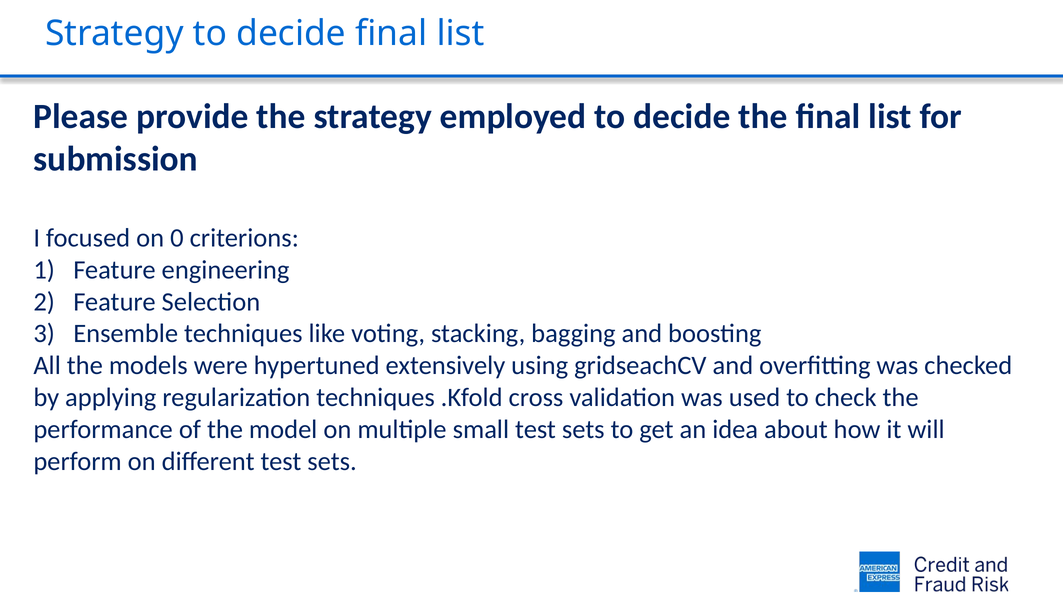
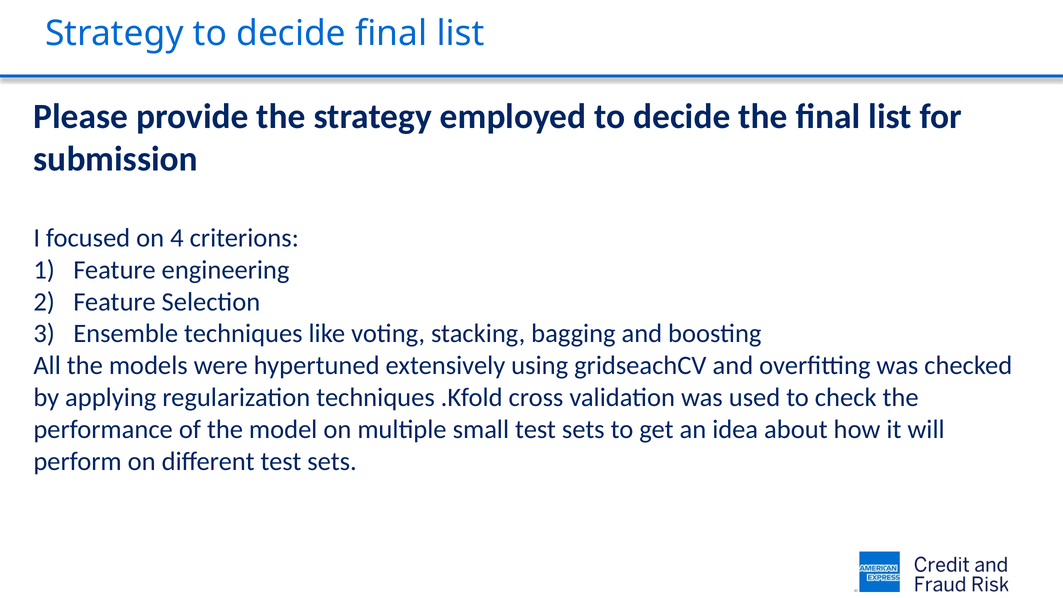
0: 0 -> 4 (177, 238)
